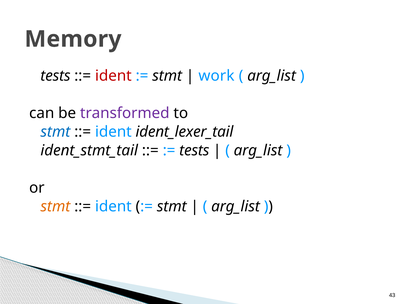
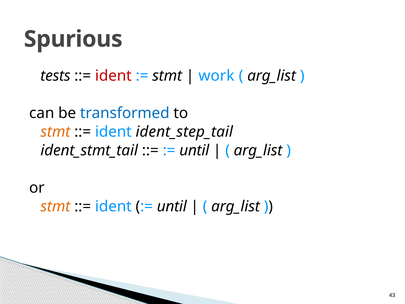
Memory: Memory -> Spurious (73, 39)
transformed colour: purple -> blue (125, 113)
stmt colour: blue -> orange (55, 132)
ident_lexer_tail: ident_lexer_tail -> ident_step_tail (184, 132)
tests: tests -> until (194, 150)
stmt: stmt -> until (172, 206)
